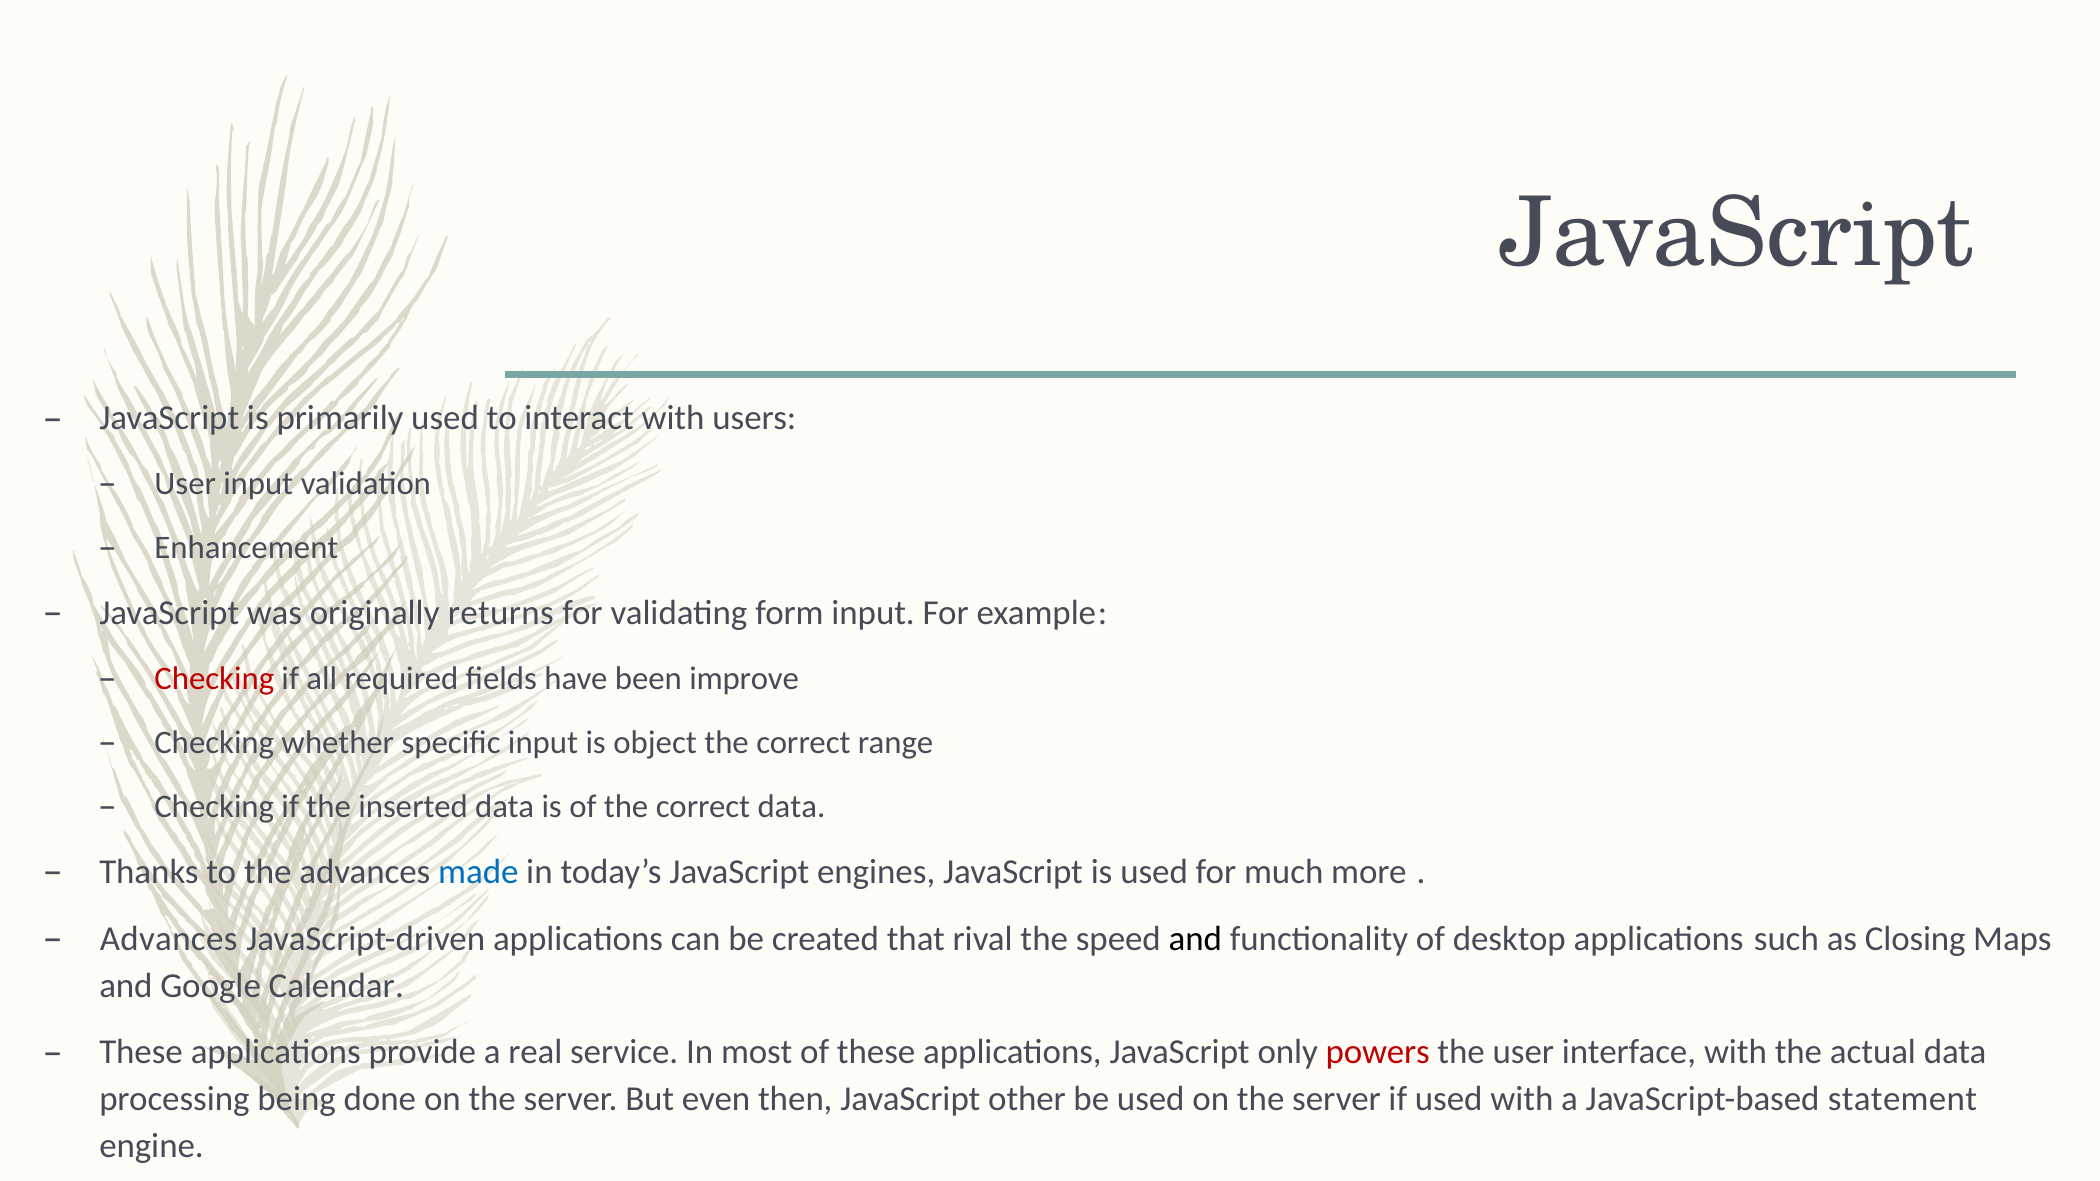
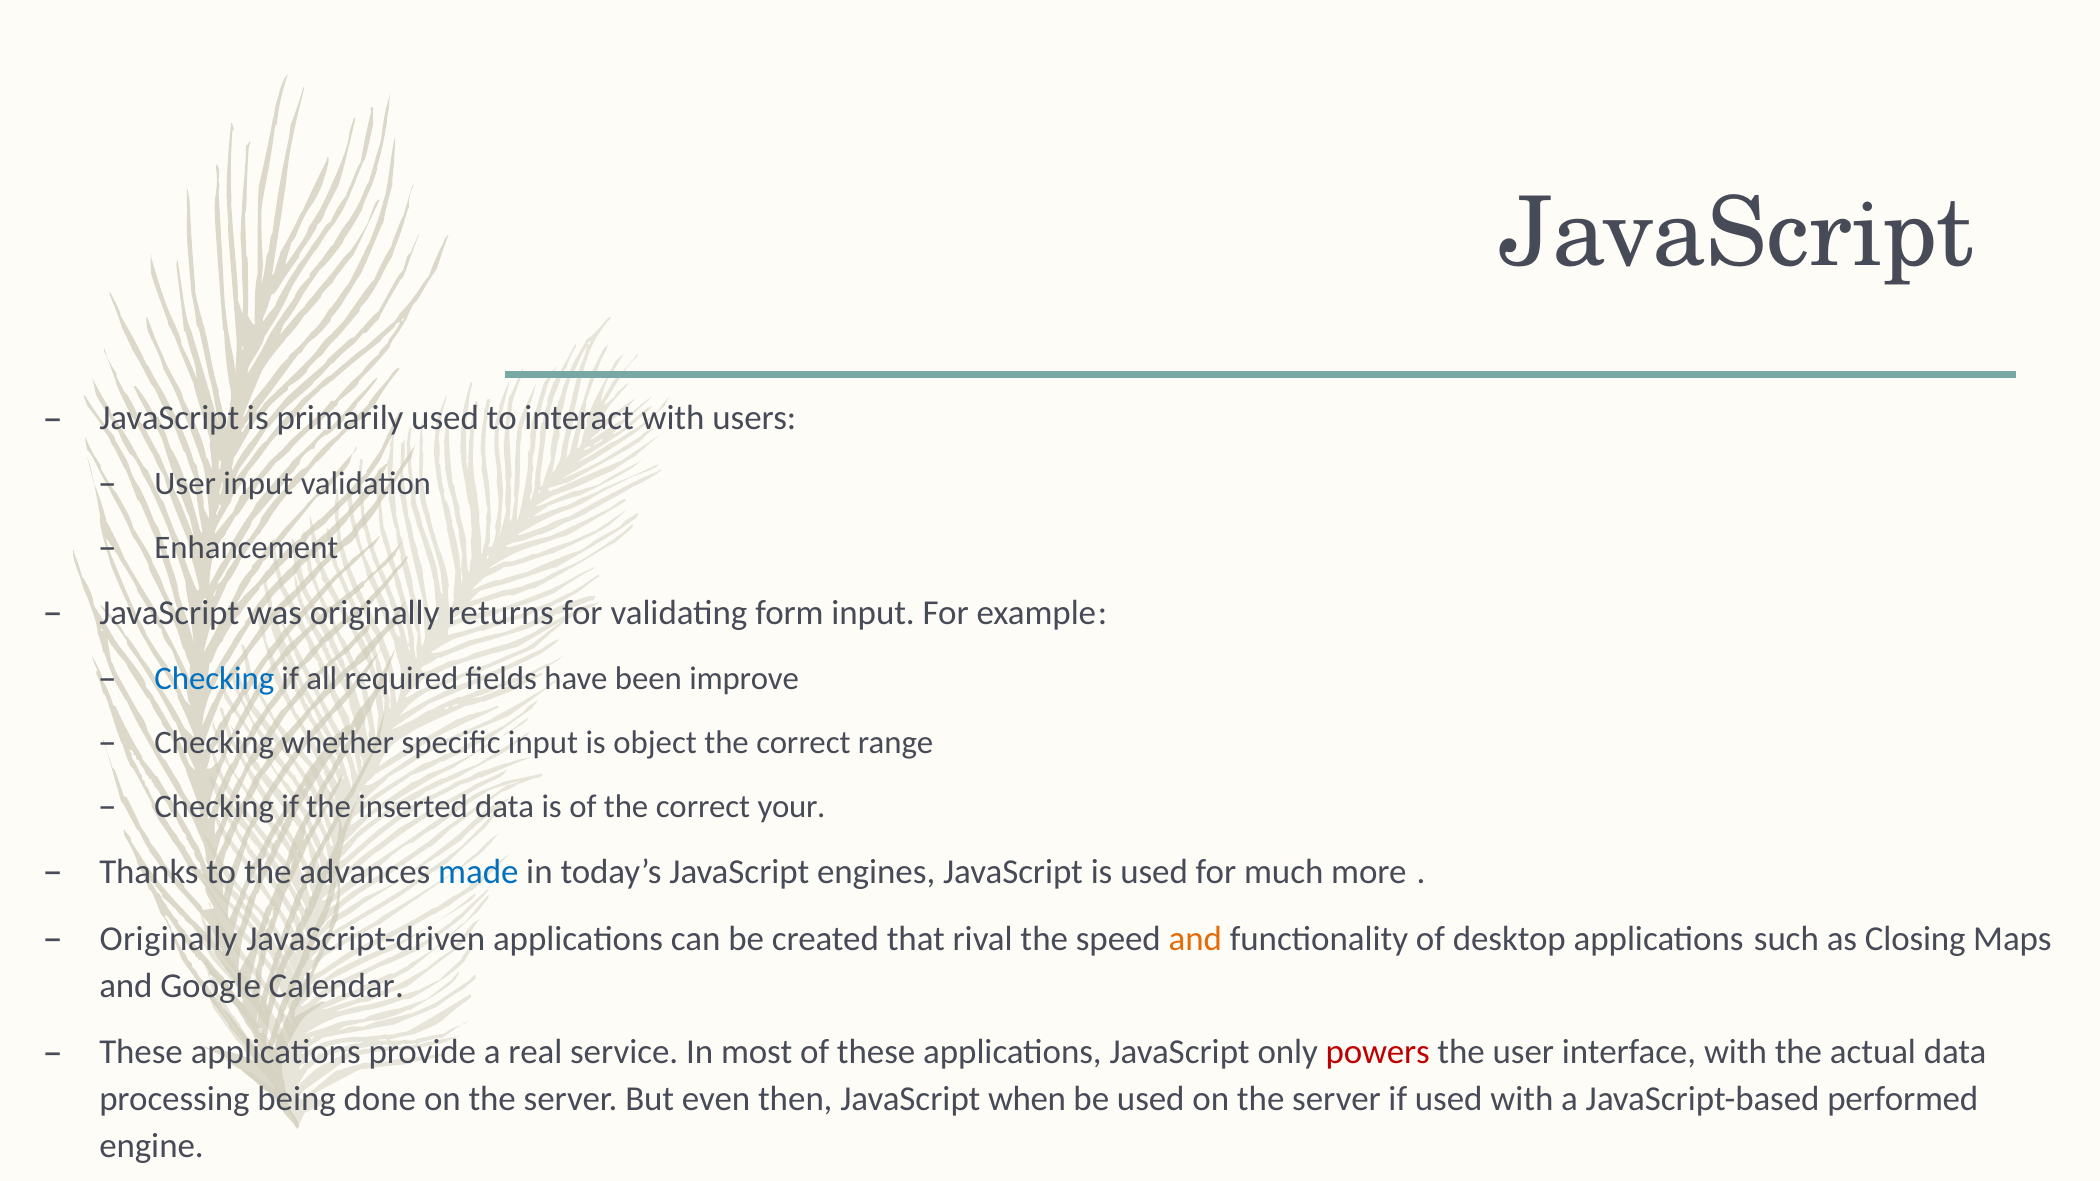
Checking colour: red -> blue (214, 678)
correct data: data -> your (792, 806)
Advances: Advances -> Originally (169, 939)
and colour: black -> orange (1195, 939)
other: other -> when (1027, 1099)
statement: statement -> performed (1903, 1099)
